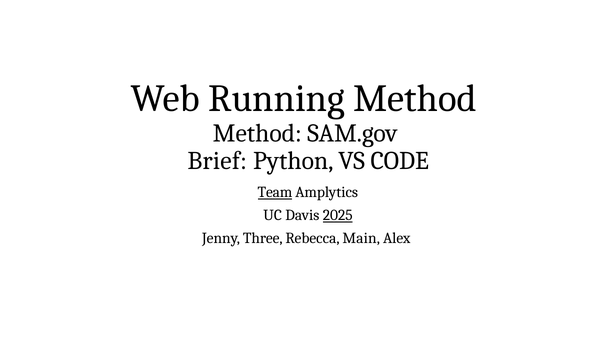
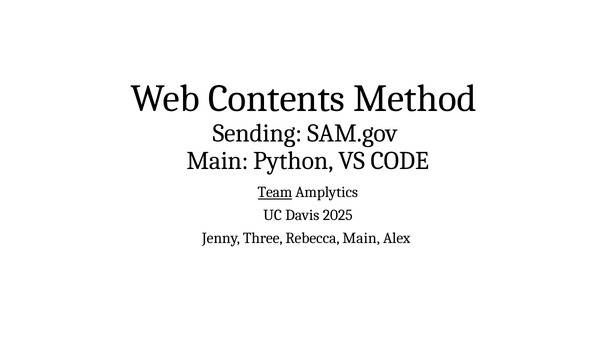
Running: Running -> Contents (277, 99)
Method: Method -> Sending (257, 133)
Brief: Brief -> Main (217, 161)
2025 underline: present -> none (338, 216)
